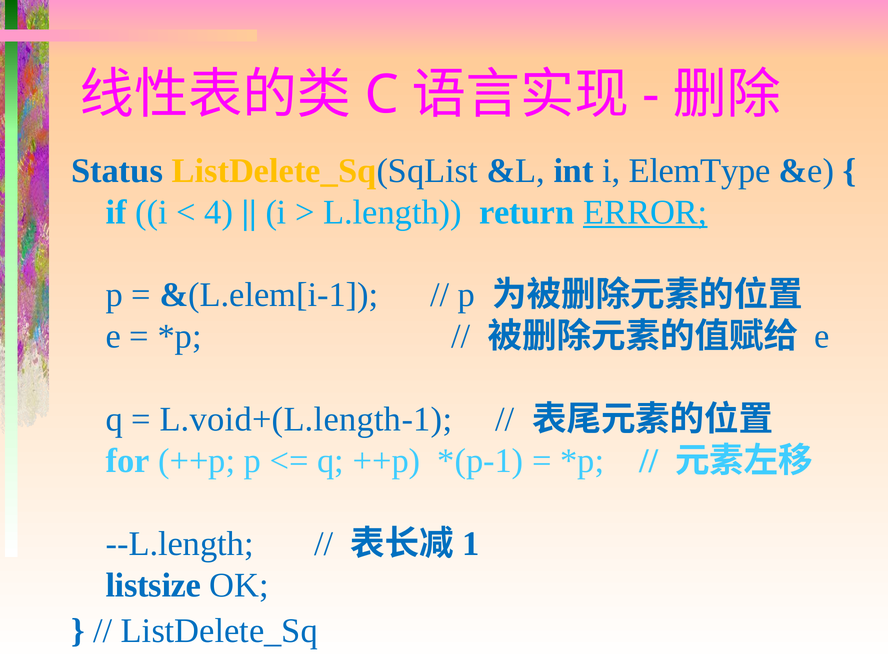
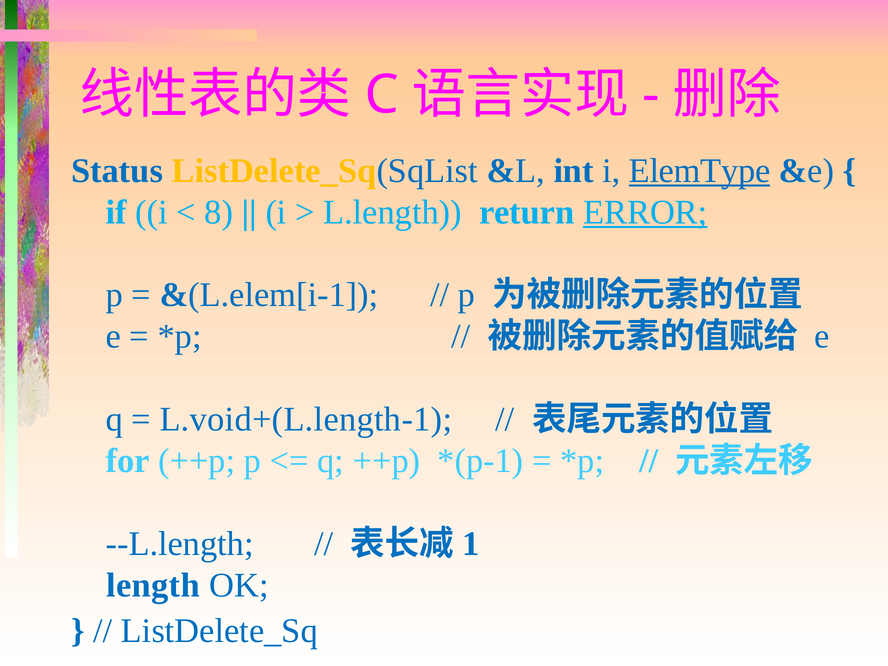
ElemType underline: none -> present (700, 171)
4: 4 -> 8 (219, 212)
listsize: listsize -> length (153, 585)
